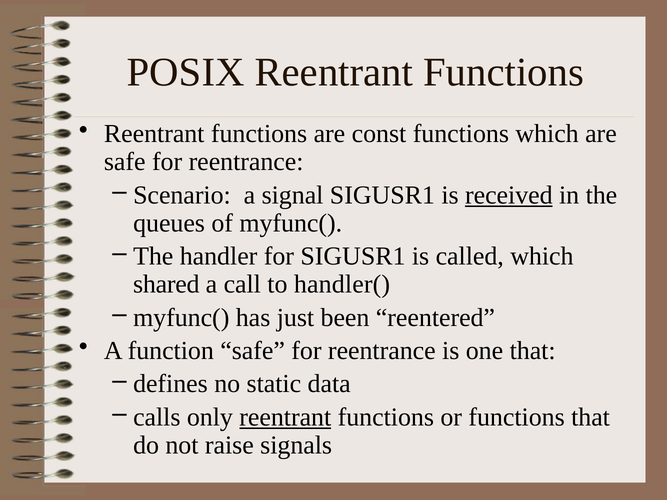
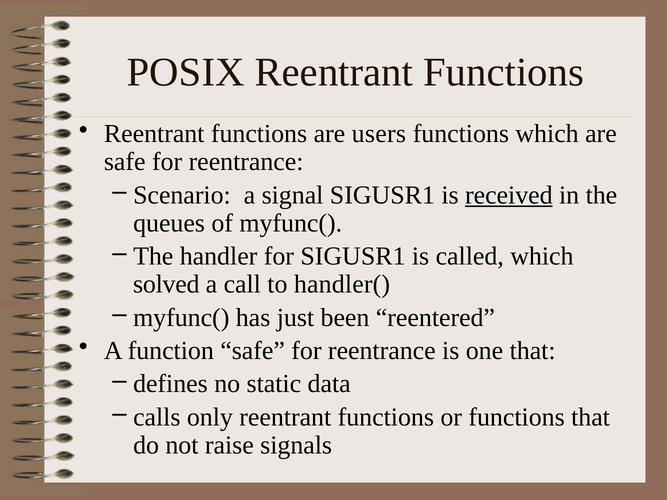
const: const -> users (379, 134)
shared: shared -> solved (166, 284)
reentrant underline: present -> none (285, 417)
